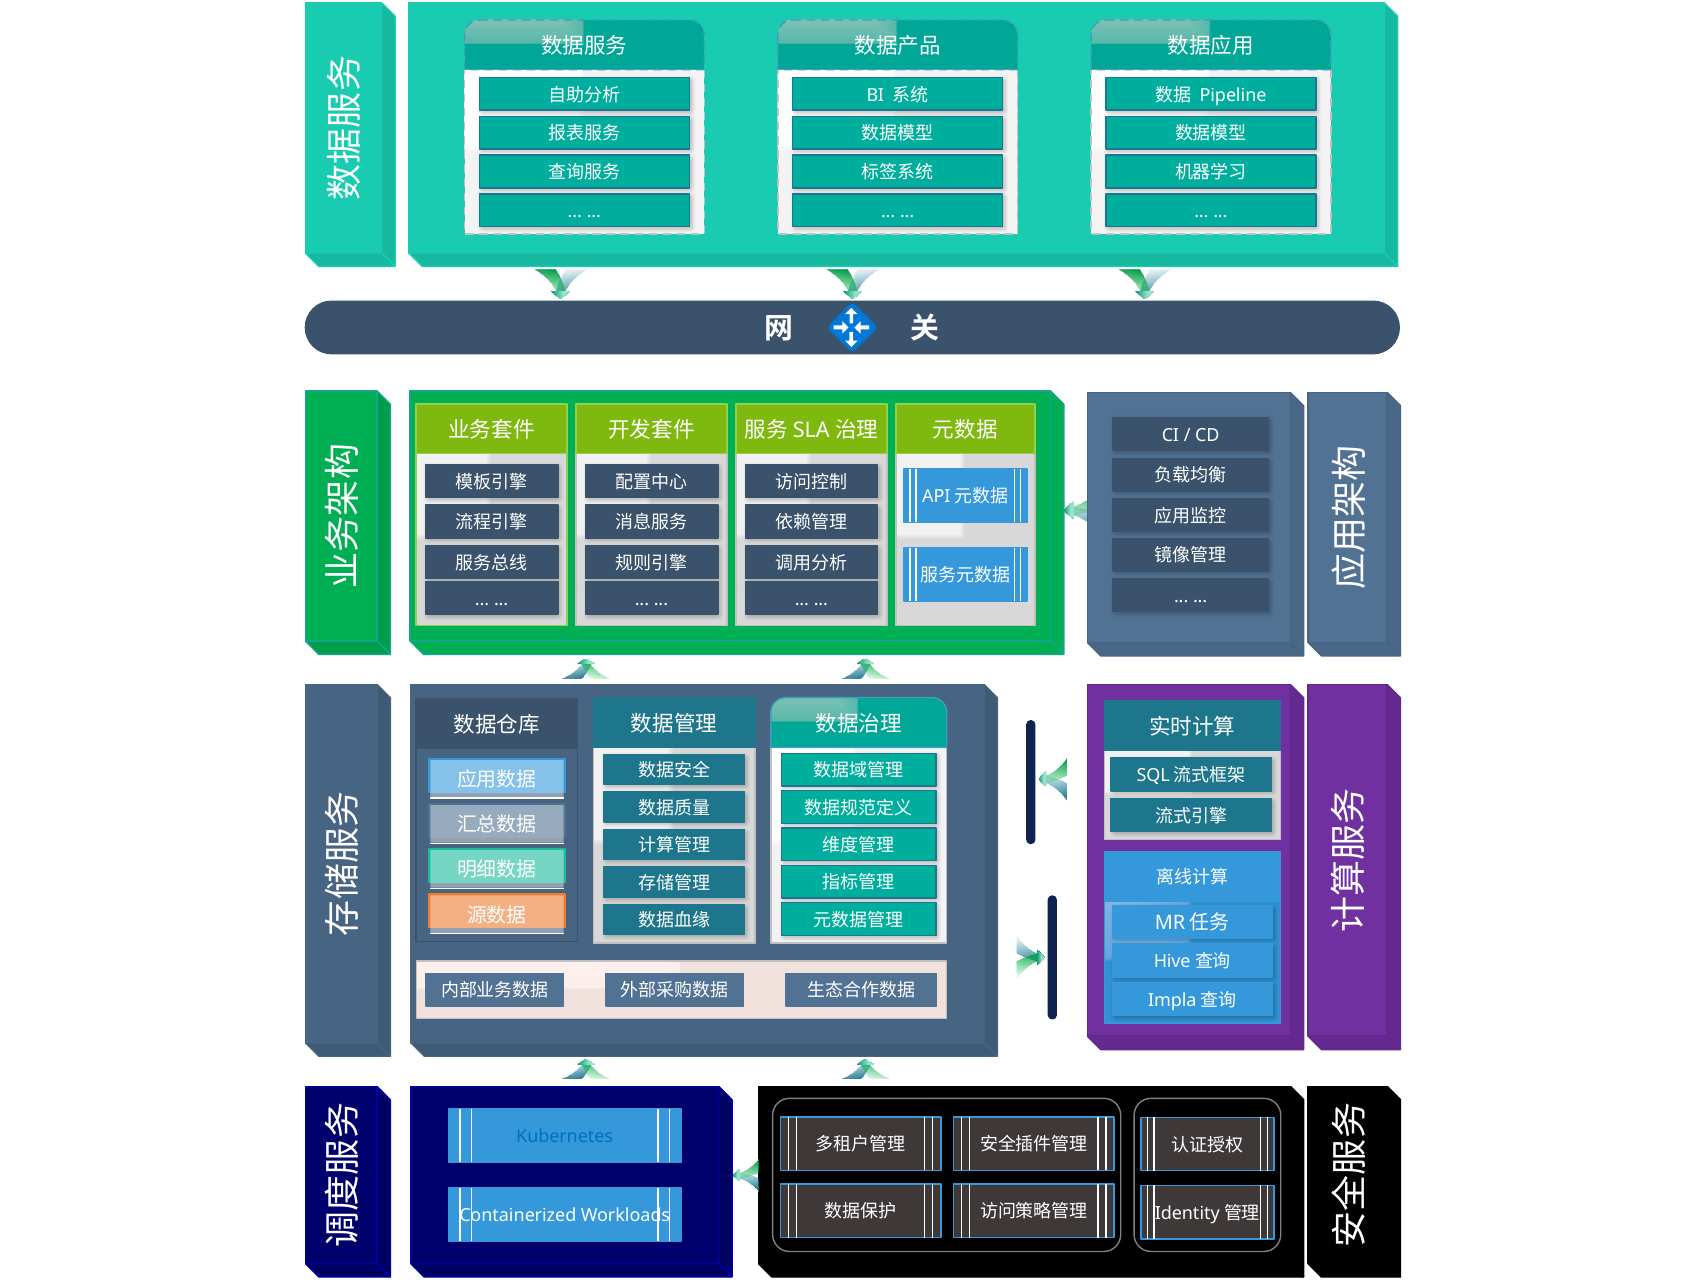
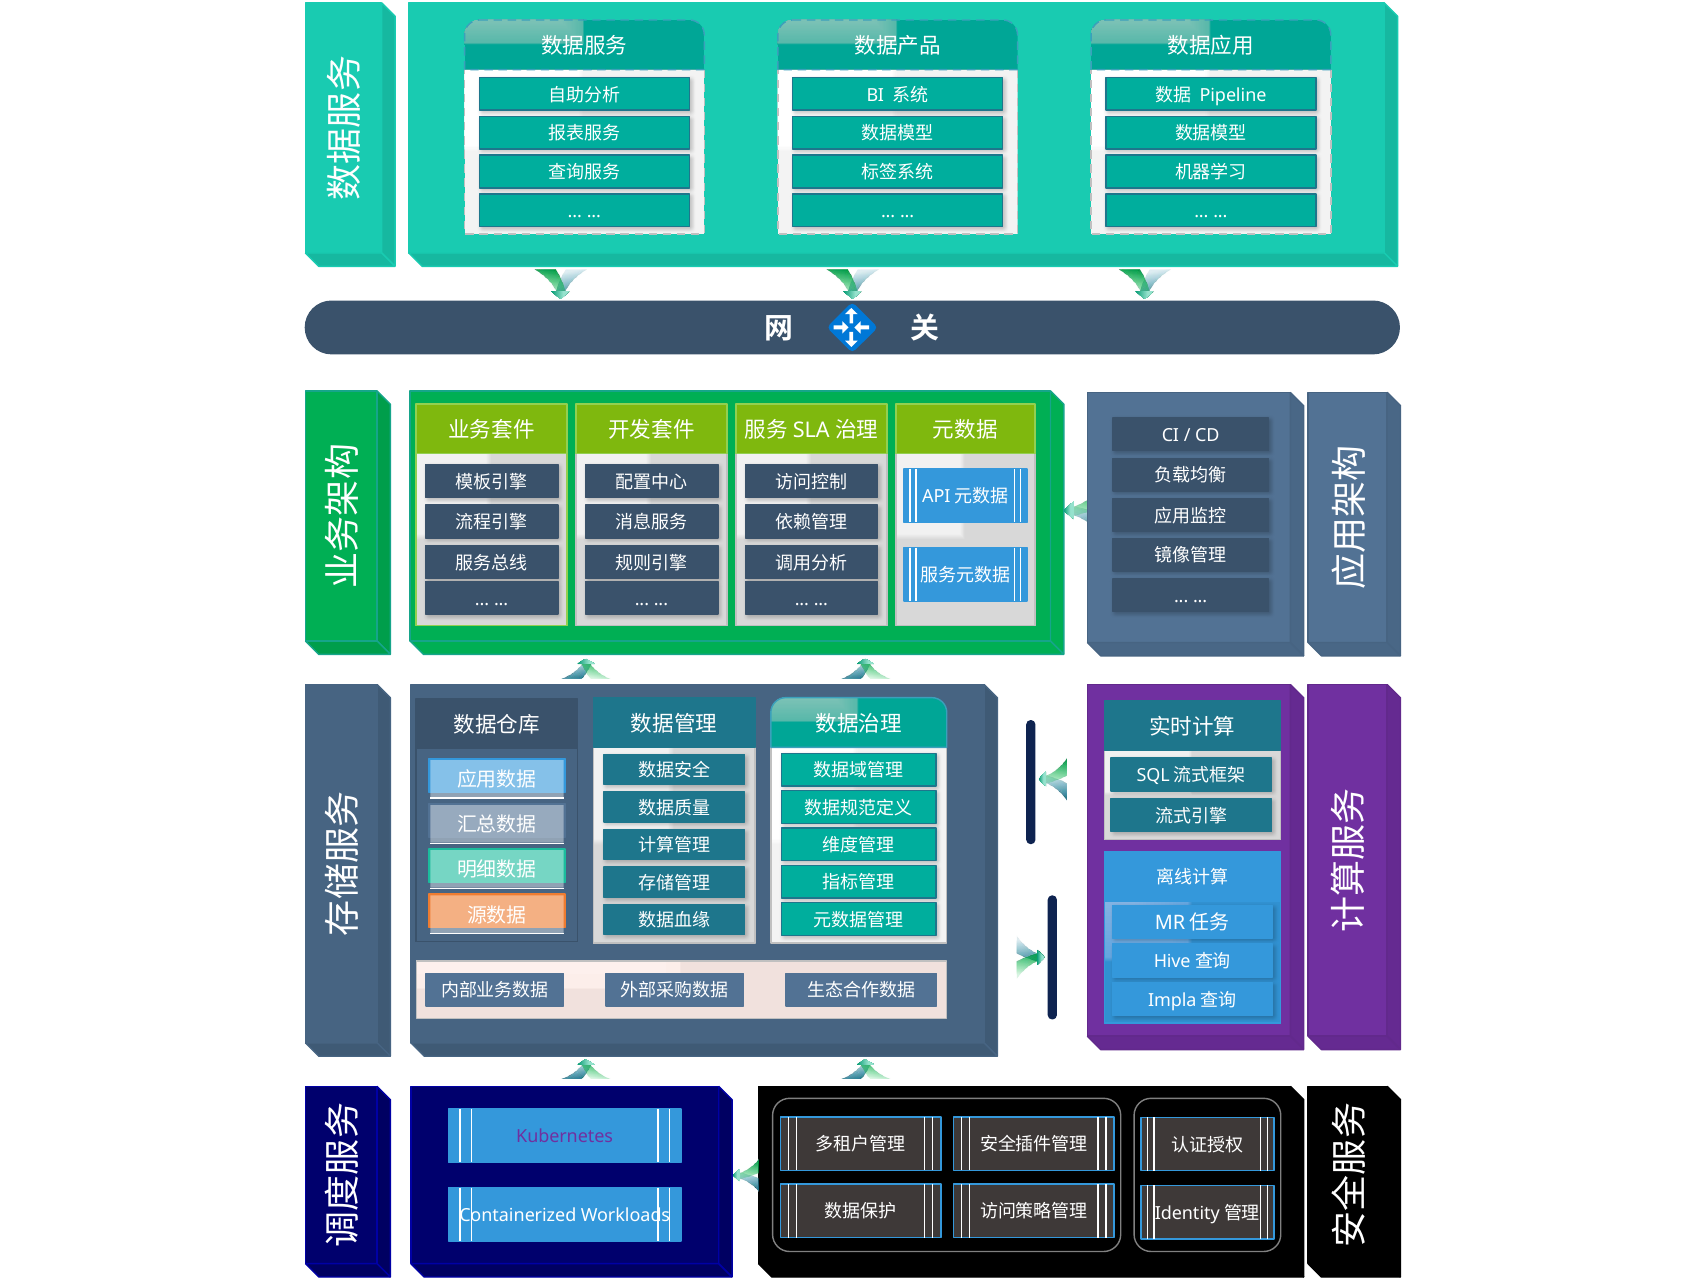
Kubernetes colour: blue -> purple (565, 1136)
